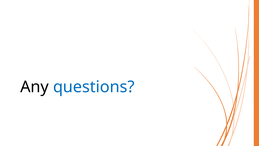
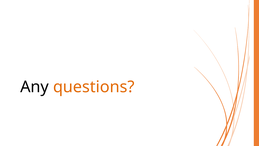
questions colour: blue -> orange (94, 87)
